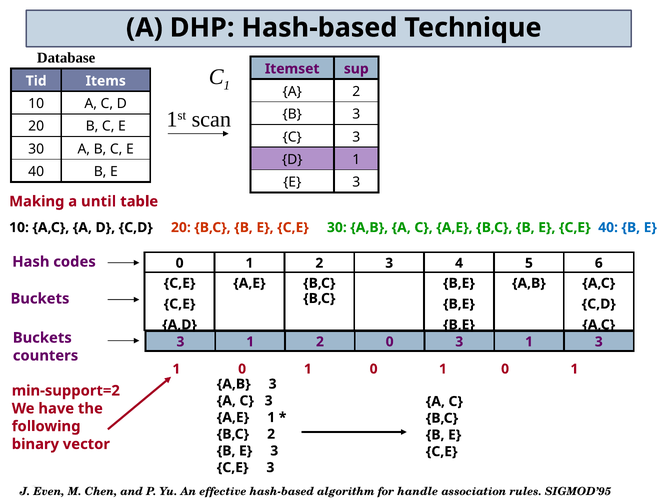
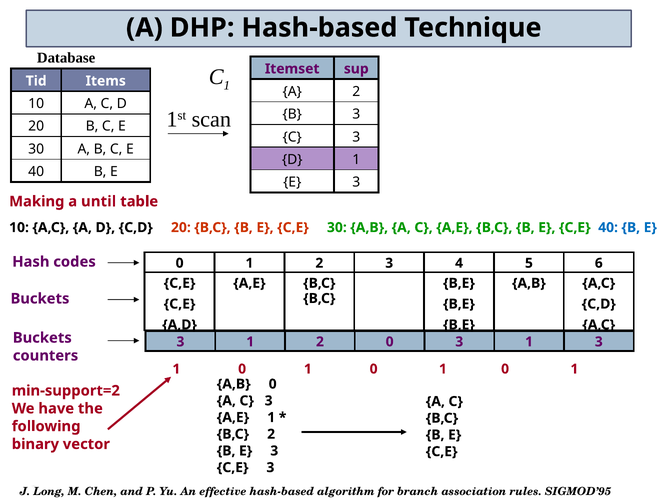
A,B 3: 3 -> 0 (273, 384)
Even: Even -> Long (49, 492)
handle: handle -> branch (418, 492)
